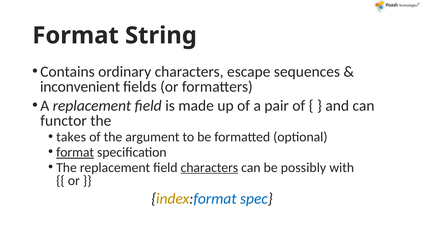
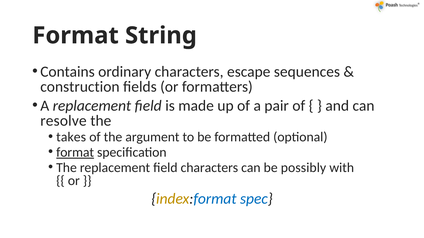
inconvenient: inconvenient -> construction (80, 87)
functor: functor -> resolve (63, 121)
characters underline: present -> none (209, 168)
